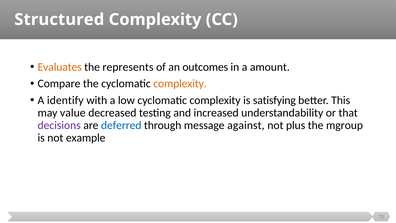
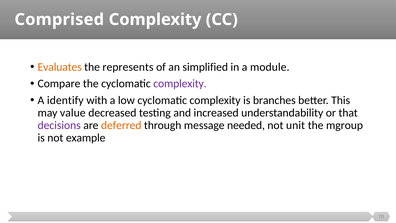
Structured: Structured -> Comprised (59, 19)
outcomes: outcomes -> simplified (205, 67)
amount: amount -> module (270, 67)
complexity colour: orange -> purple (180, 84)
satisfying: satisfying -> branches (274, 100)
deferred colour: blue -> orange (121, 125)
against: against -> needed (246, 125)
plus: plus -> unit (296, 125)
